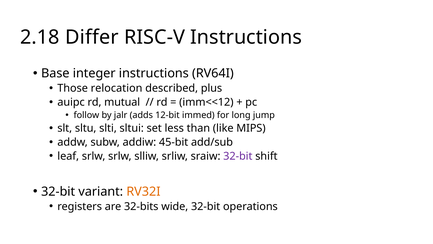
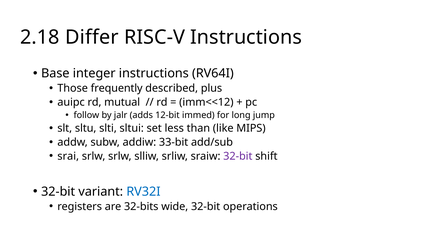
relocation: relocation -> frequently (117, 88)
45-bit: 45-bit -> 33-bit (174, 142)
leaf: leaf -> srai (68, 156)
RV32I colour: orange -> blue (143, 191)
